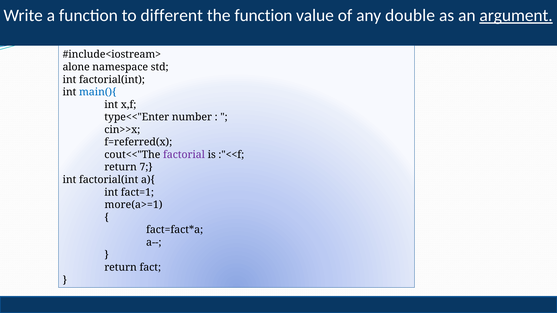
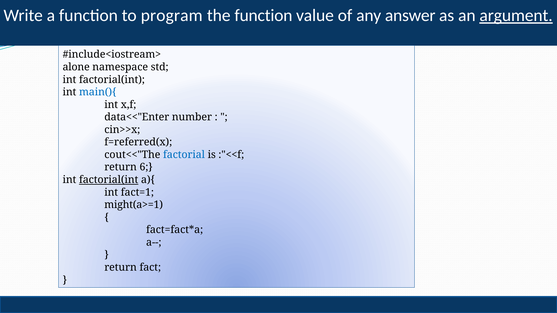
different: different -> program (172, 16)
double: double -> answer (410, 16)
type<<"Enter: type<<"Enter -> data<<"Enter (137, 117)
factorial colour: purple -> blue (184, 155)
7: 7 -> 6 (146, 167)
factorial(int underline: none -> present (109, 180)
more(a>=1: more(a>=1 -> might(a>=1 (134, 205)
